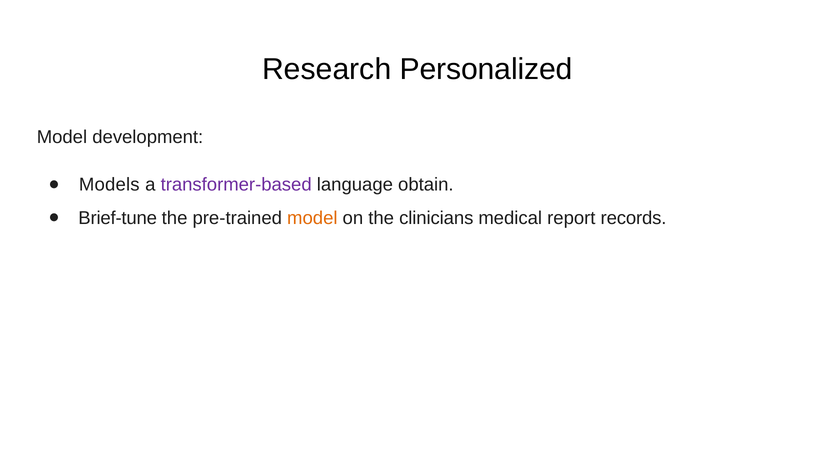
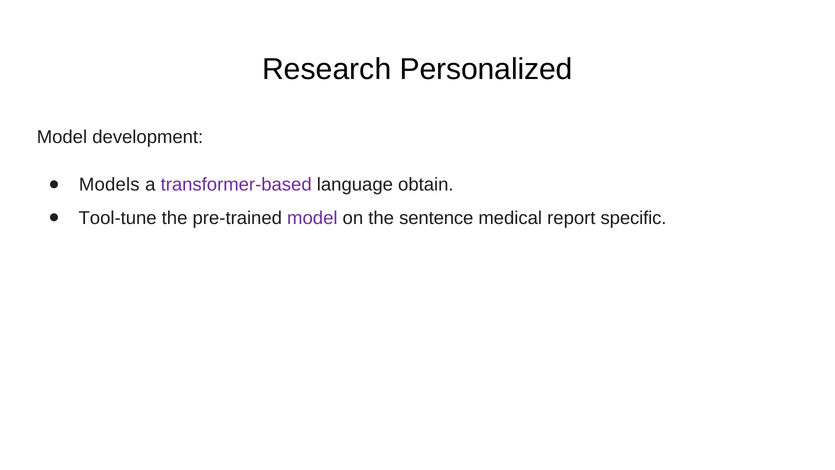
Brief-tune: Brief-tune -> Tool-tune (118, 218)
model colour: orange -> purple (312, 218)
clinicians: clinicians -> sentence (436, 218)
records: records -> specific (634, 218)
